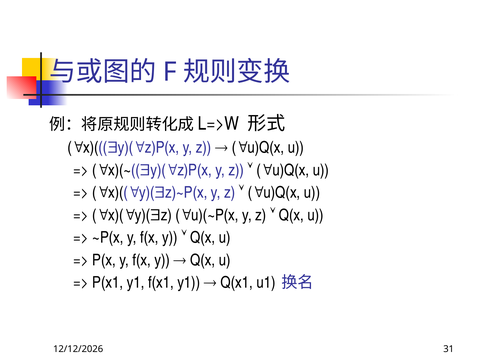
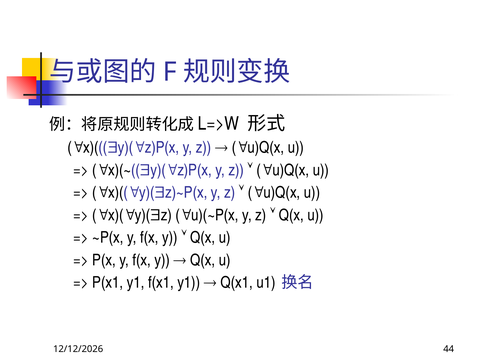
31: 31 -> 44 (449, 349)
